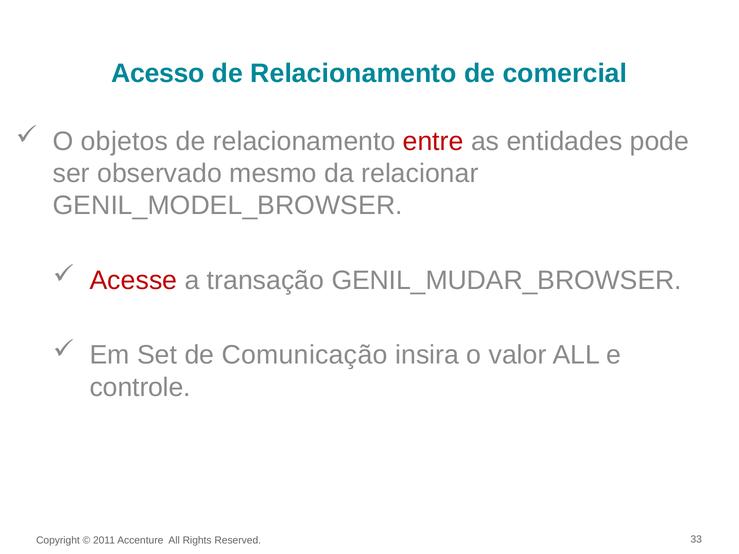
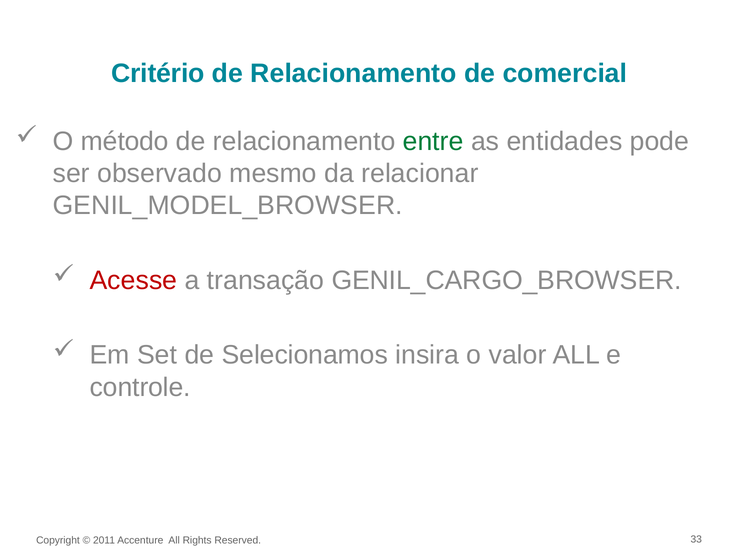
Acesso: Acesso -> Critério (158, 73)
objetos: objetos -> método (125, 141)
entre colour: red -> green (433, 141)
GENIL_MUDAR_BROWSER: GENIL_MUDAR_BROWSER -> GENIL_CARGO_BROWSER (507, 280)
Comunicação: Comunicação -> Selecionamos (305, 355)
